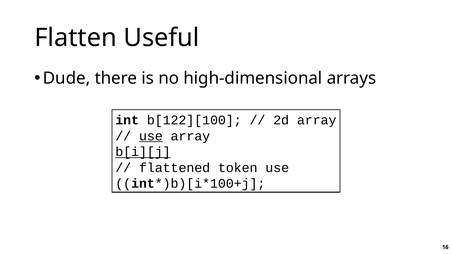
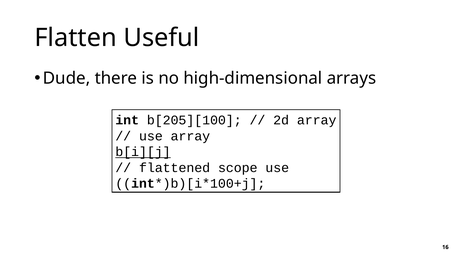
b[122][100: b[122][100 -> b[205][100 (194, 120)
use underline: present -> none (151, 136)
token: token -> scope (238, 168)
